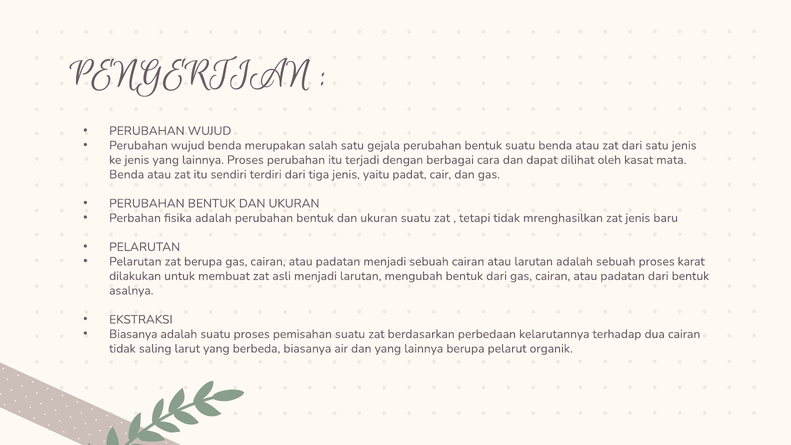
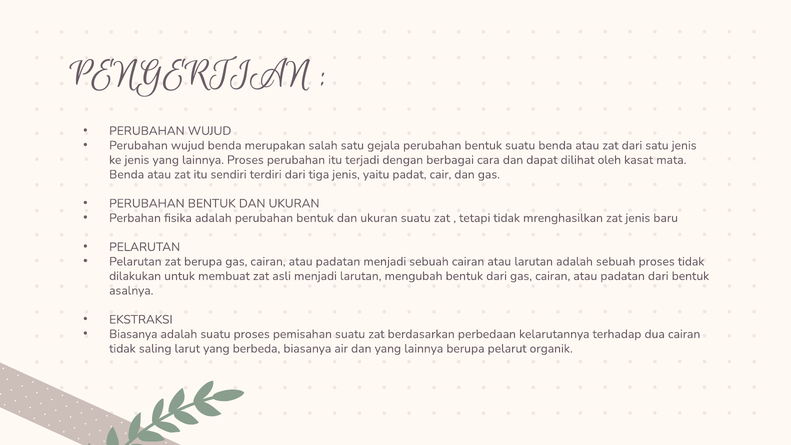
proses karat: karat -> tidak (691, 261)
